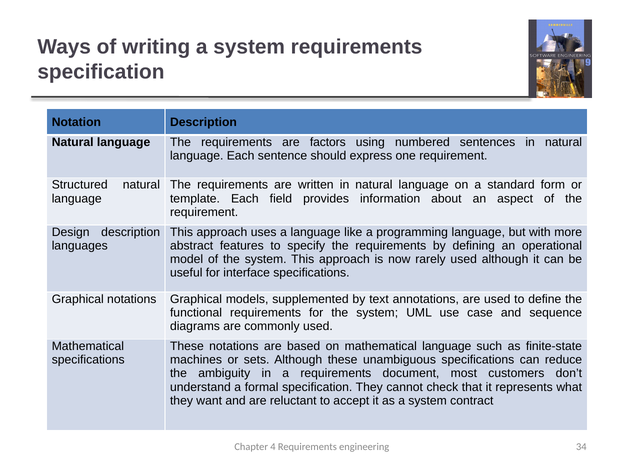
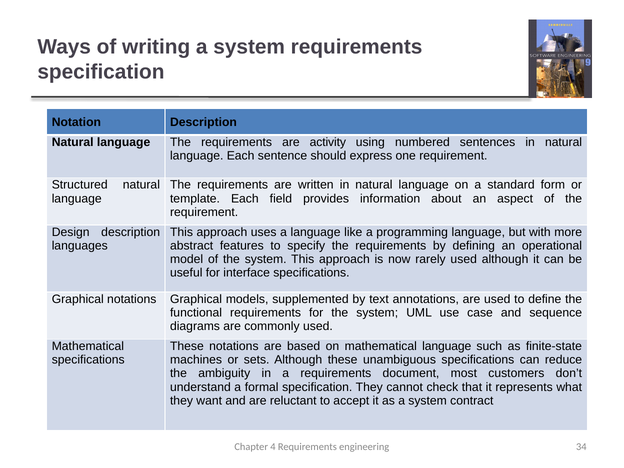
factors: factors -> activity (328, 142)
